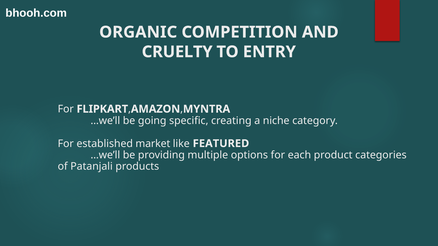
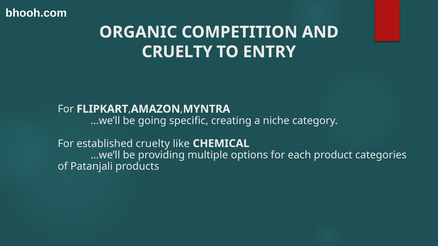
established market: market -> cruelty (153, 144)
FEATURED: FEATURED -> CHEMICAL (221, 144)
